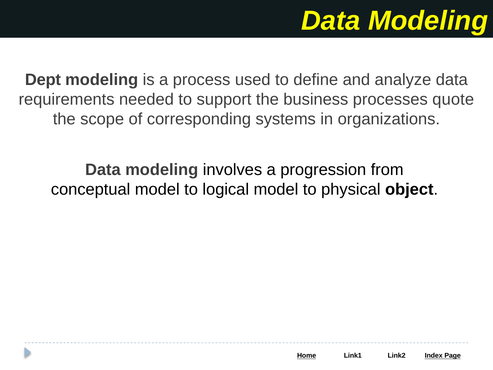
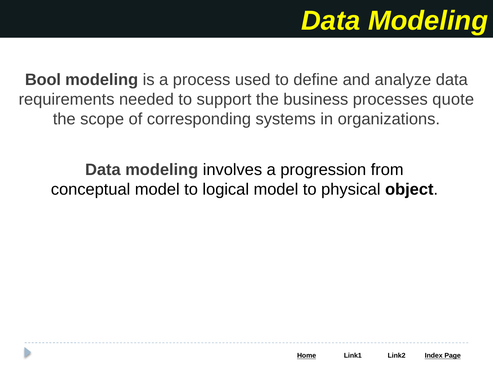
Dept: Dept -> Bool (43, 80)
